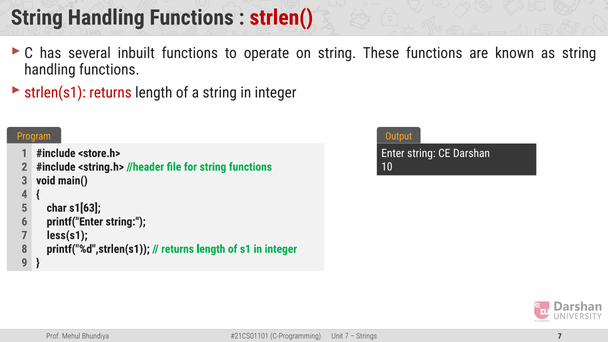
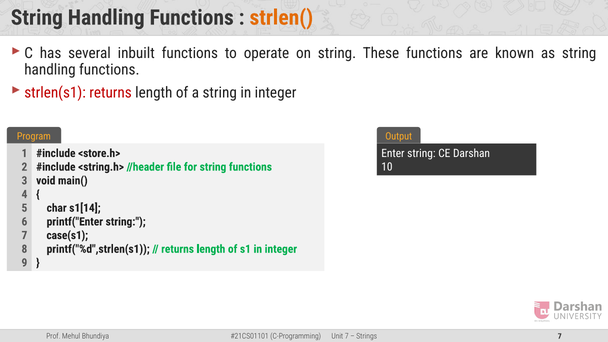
strlen( colour: red -> orange (281, 18)
s1[63: s1[63 -> s1[14 (85, 208)
less(s1: less(s1 -> case(s1 (67, 235)
